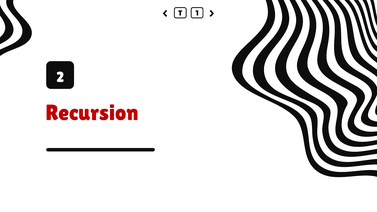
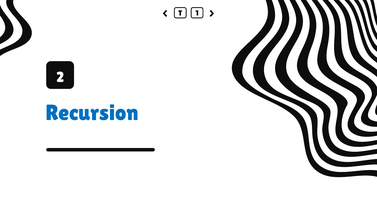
Recursion colour: red -> blue (92, 113)
